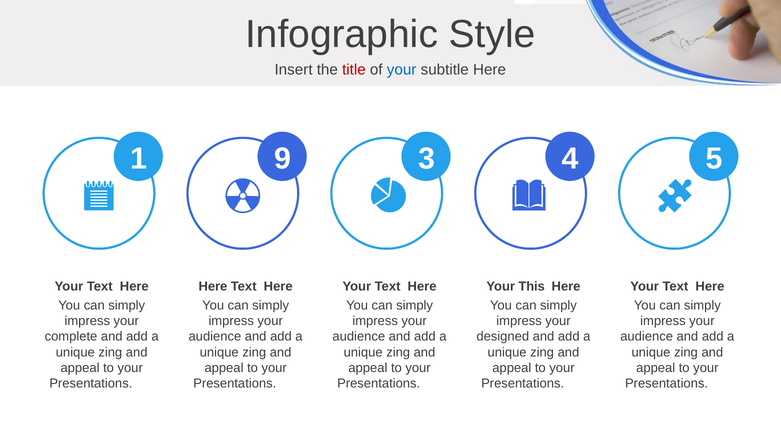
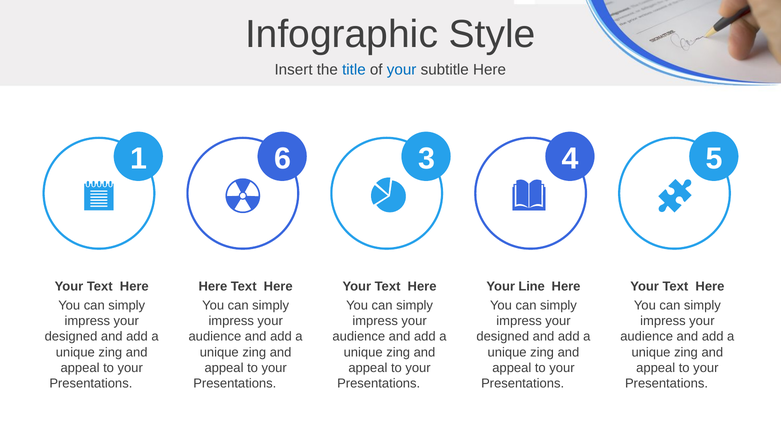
title colour: red -> blue (354, 70)
9: 9 -> 6 (283, 159)
This: This -> Line (532, 286)
complete: complete -> designed (71, 336)
